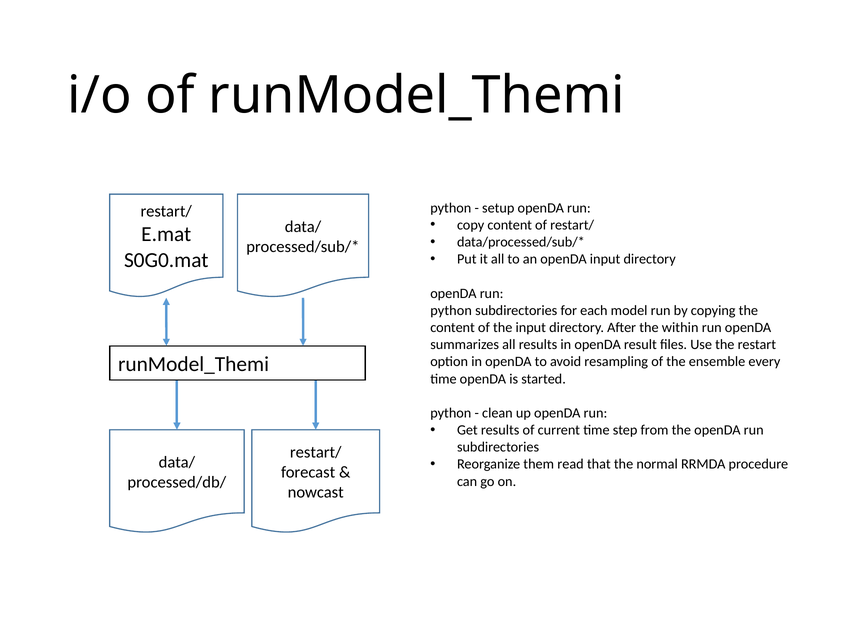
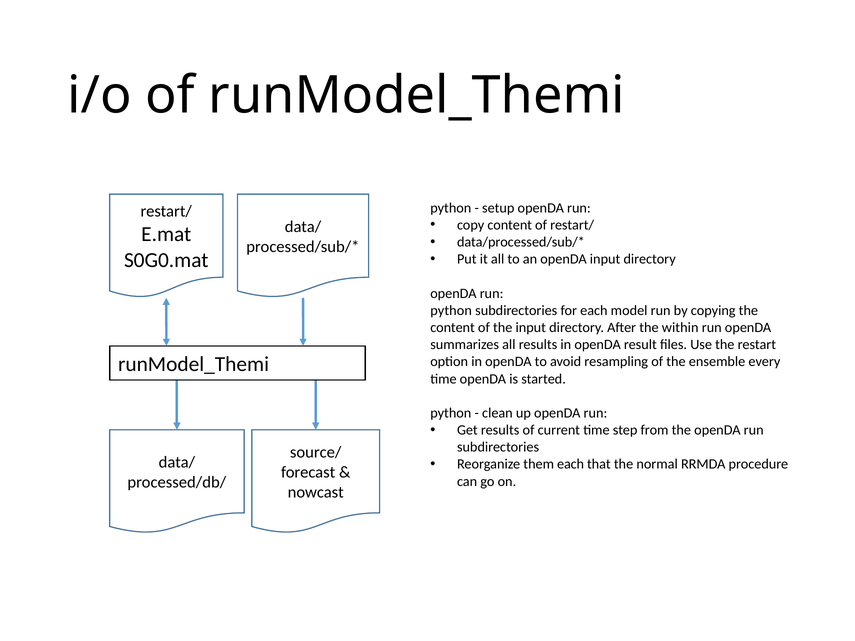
restart/: restart/ -> source/ (316, 453)
them read: read -> each (571, 464)
